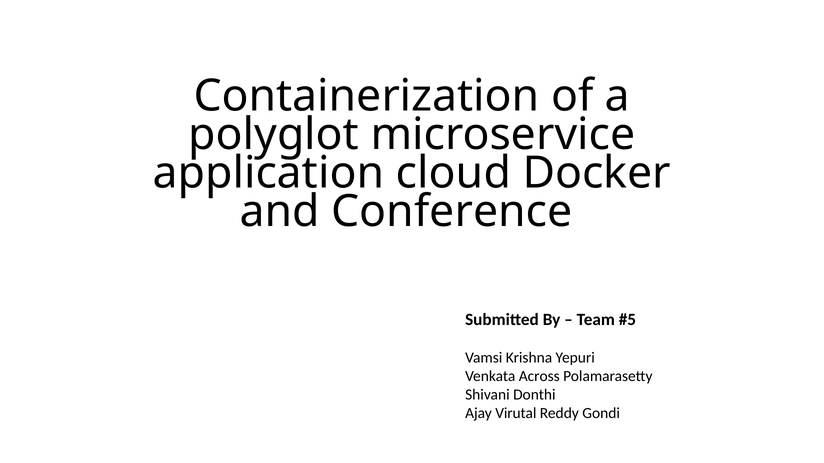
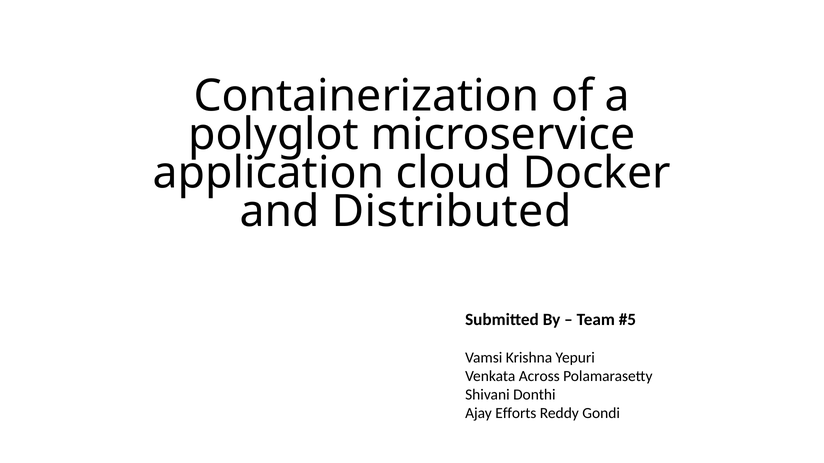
Conference: Conference -> Distributed (452, 212)
Virutal: Virutal -> Efforts (516, 414)
